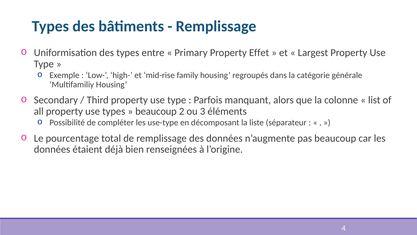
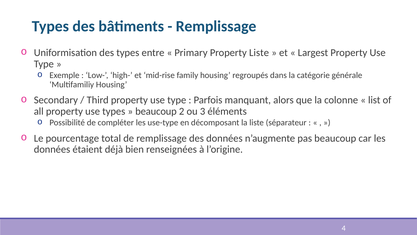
Property Effet: Effet -> Liste (259, 53)
